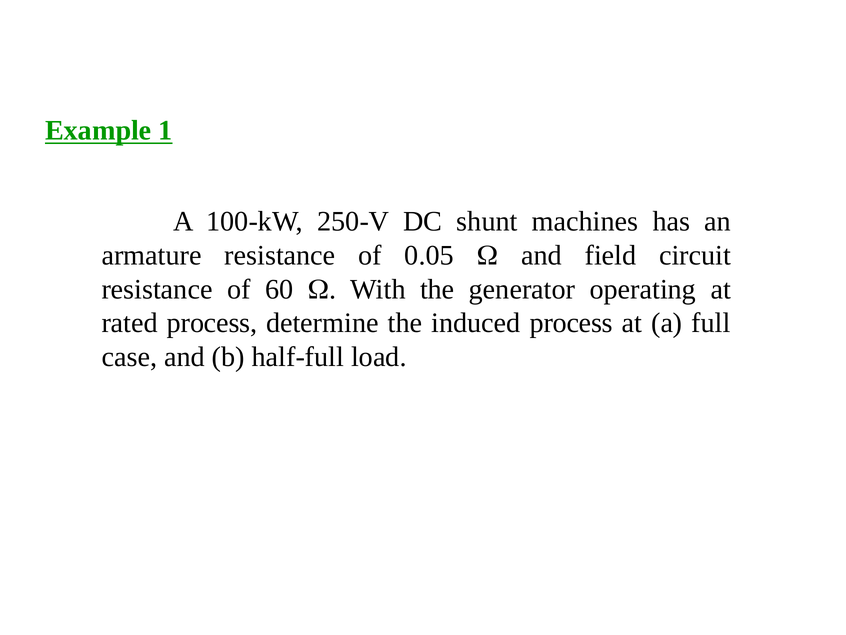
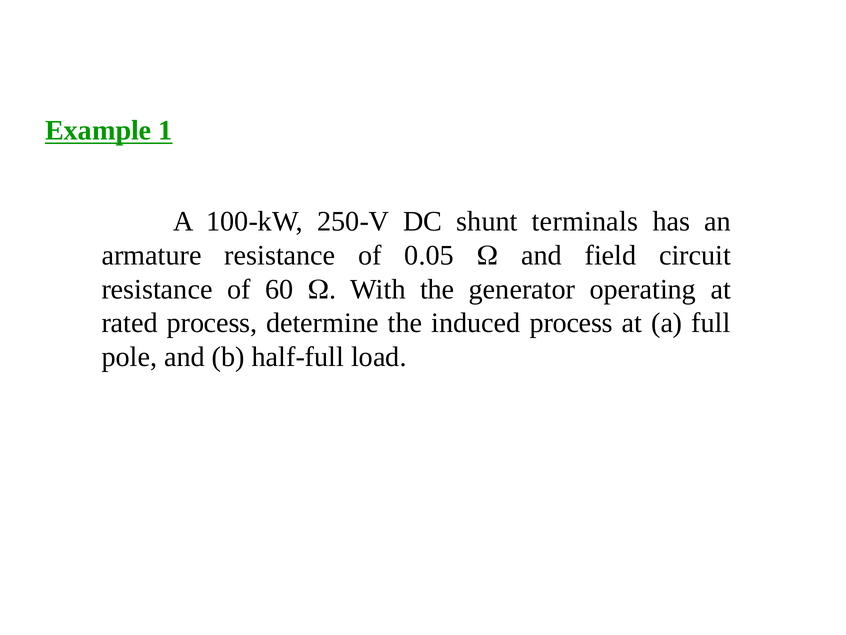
machines: machines -> terminals (585, 221)
case: case -> pole (129, 357)
